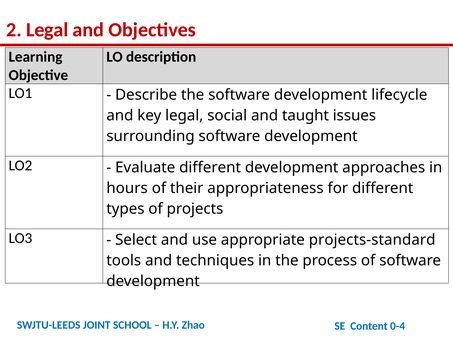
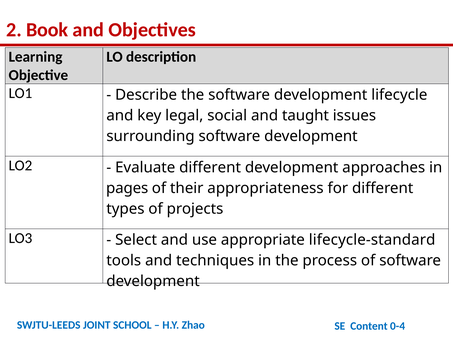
2 Legal: Legal -> Book (47, 30)
hours: hours -> pages (127, 188)
projects-standard: projects-standard -> lifecycle-standard (372, 240)
